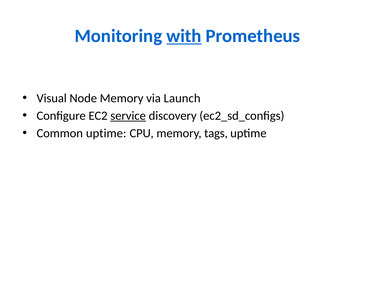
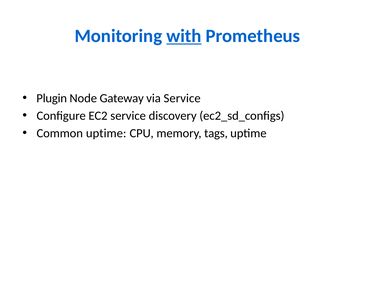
Visual: Visual -> Plugin (52, 98)
Node Memory: Memory -> Gateway (122, 98)
via Launch: Launch -> Service (182, 98)
service underline: present -> none (128, 116)
